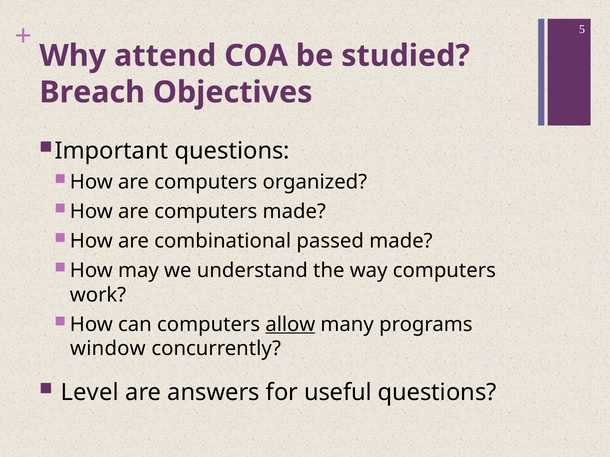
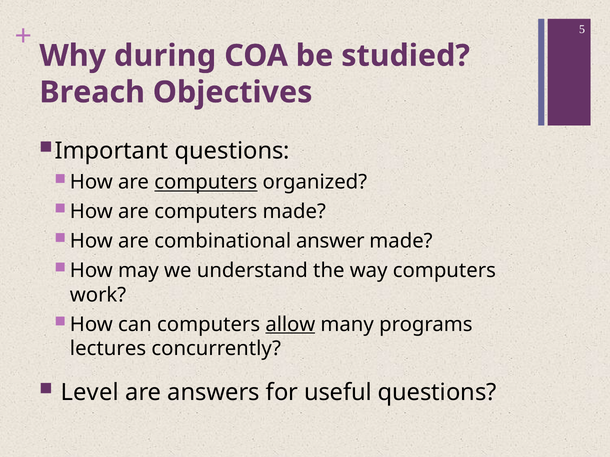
attend: attend -> during (165, 56)
computers underline: none -> present (206, 182)
passed: passed -> answer (330, 241)
window: window -> lectures (108, 349)
